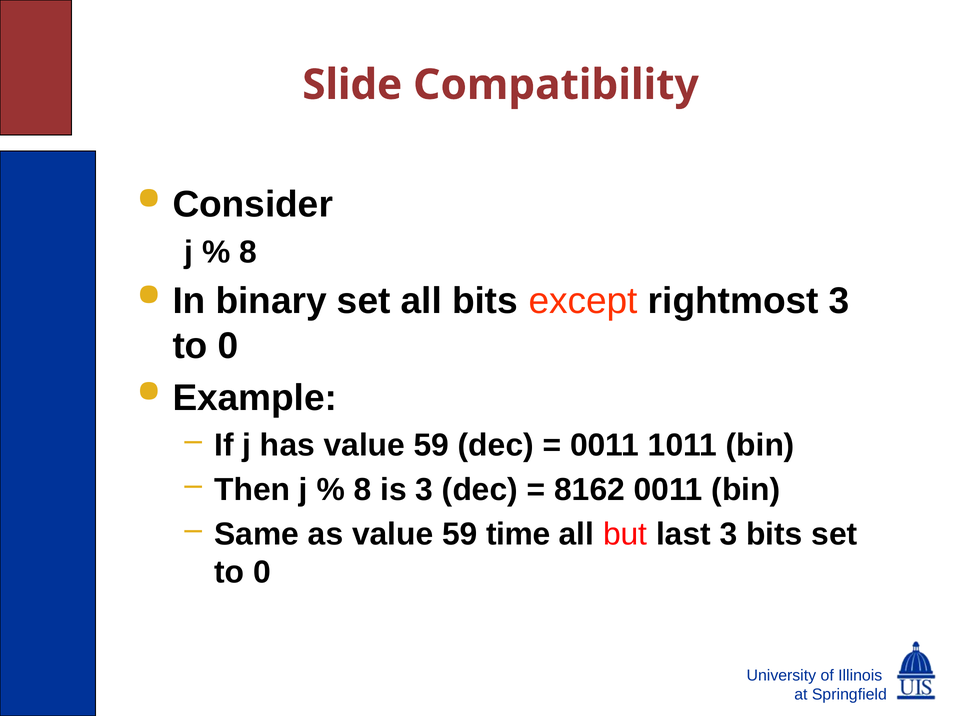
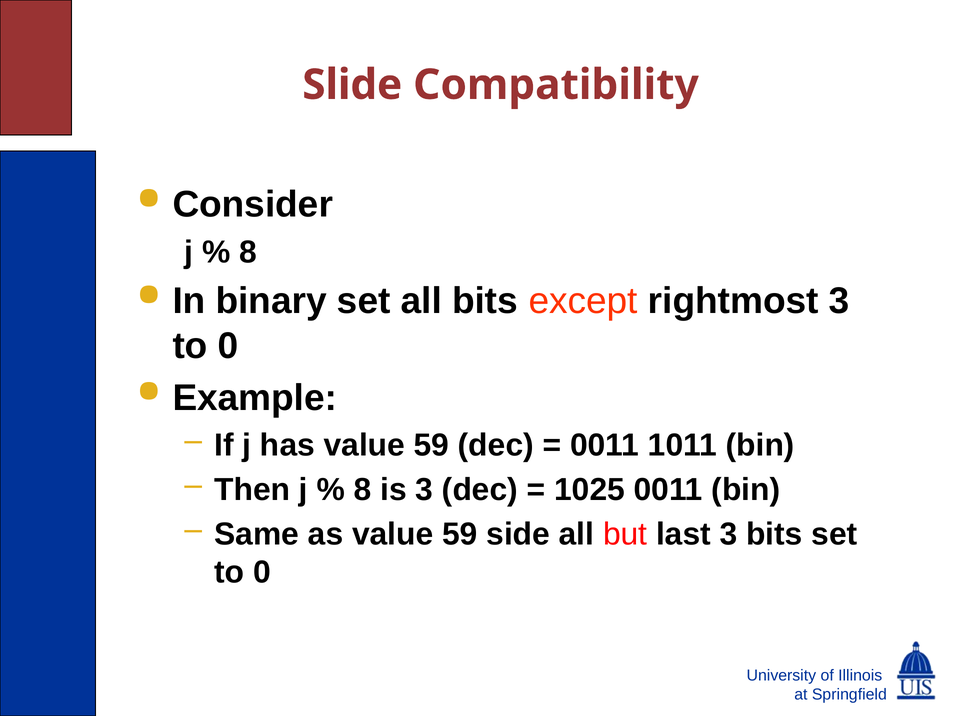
8162: 8162 -> 1025 (590, 489)
time: time -> side (518, 534)
